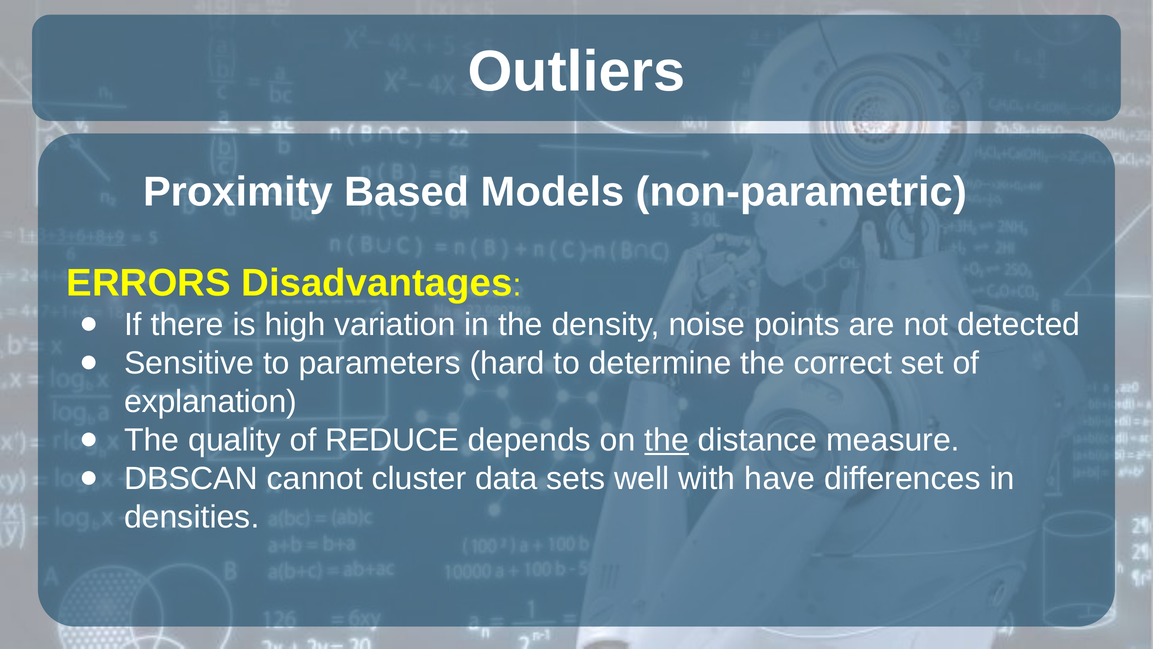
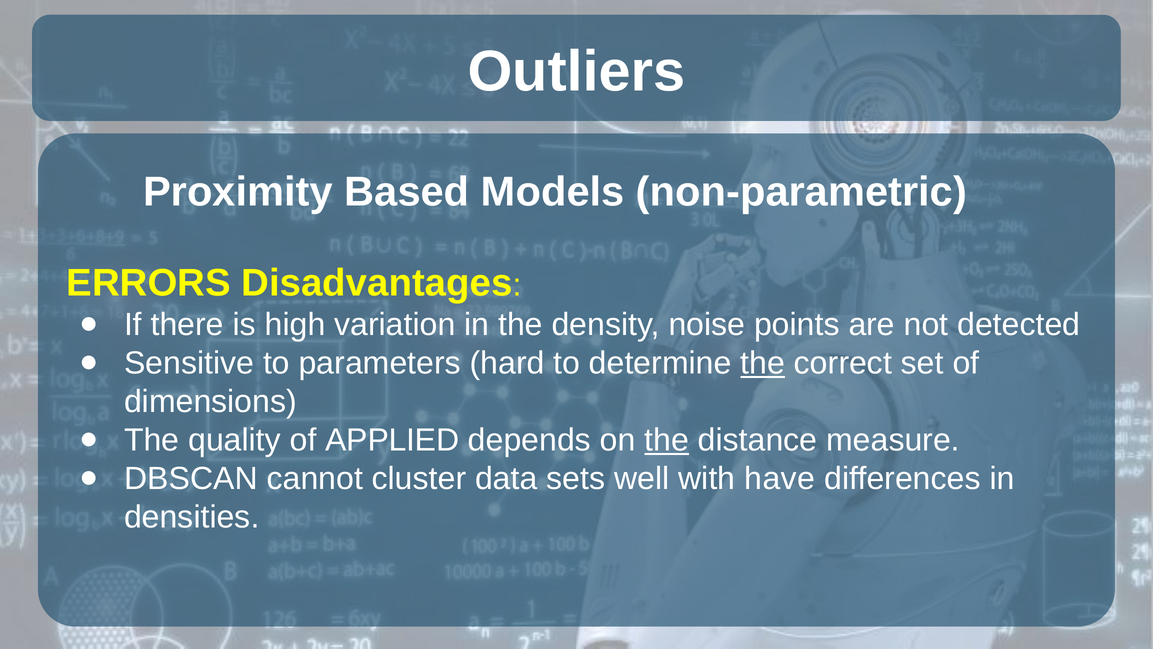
the underline: none -> present (763, 363)
explanation: explanation -> dimensions (210, 401)
REDUCE: REDUCE -> APPLIED (392, 440)
